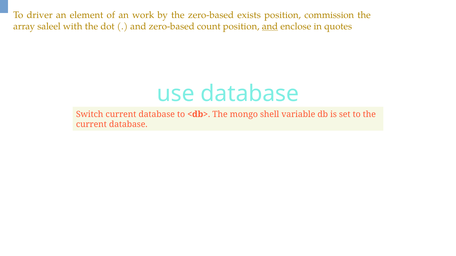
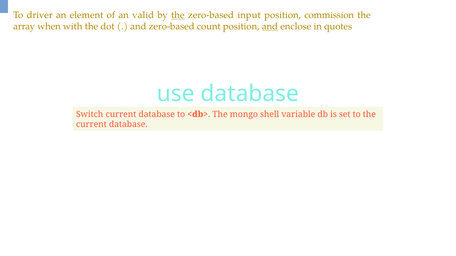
work: work -> valid (143, 15)
the underline: none -> present (178, 15)
exists: exists -> input (249, 15)
saleel: saleel -> when (49, 26)
